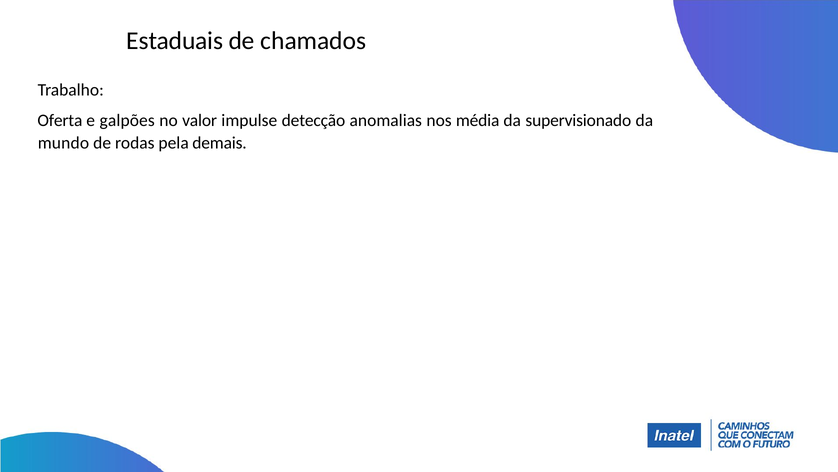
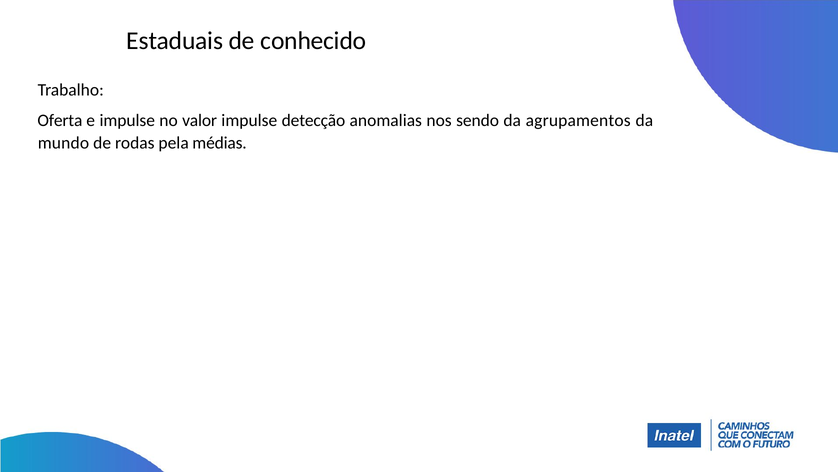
chamados: chamados -> conhecido (313, 41)
e galpões: galpões -> impulse (127, 120)
média: média -> sendo (478, 120)
supervisionado: supervisionado -> agrupamentos (578, 120)
demais: demais -> médias (220, 143)
